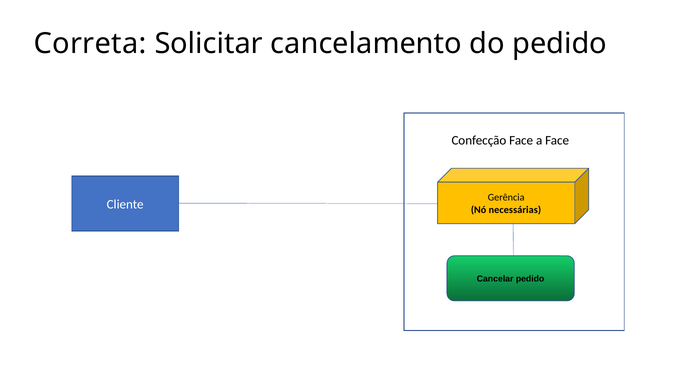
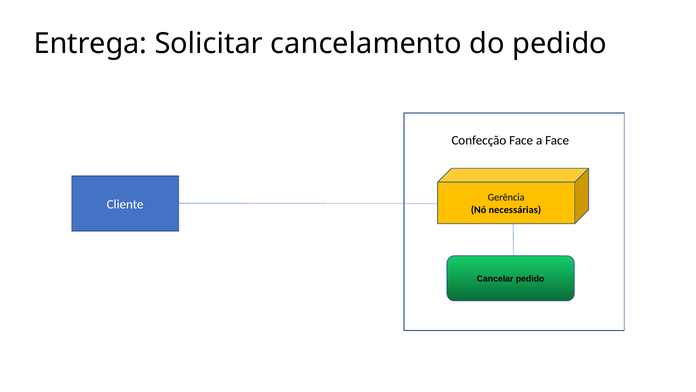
Correta: Correta -> Entrega (90, 44)
